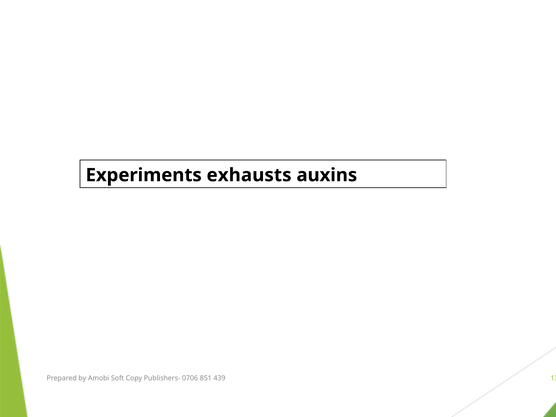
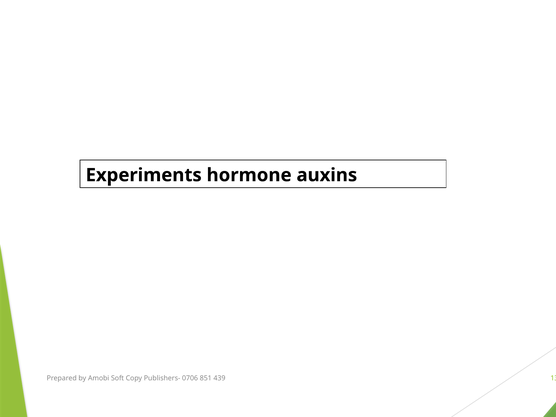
exhausts: exhausts -> hormone (249, 175)
